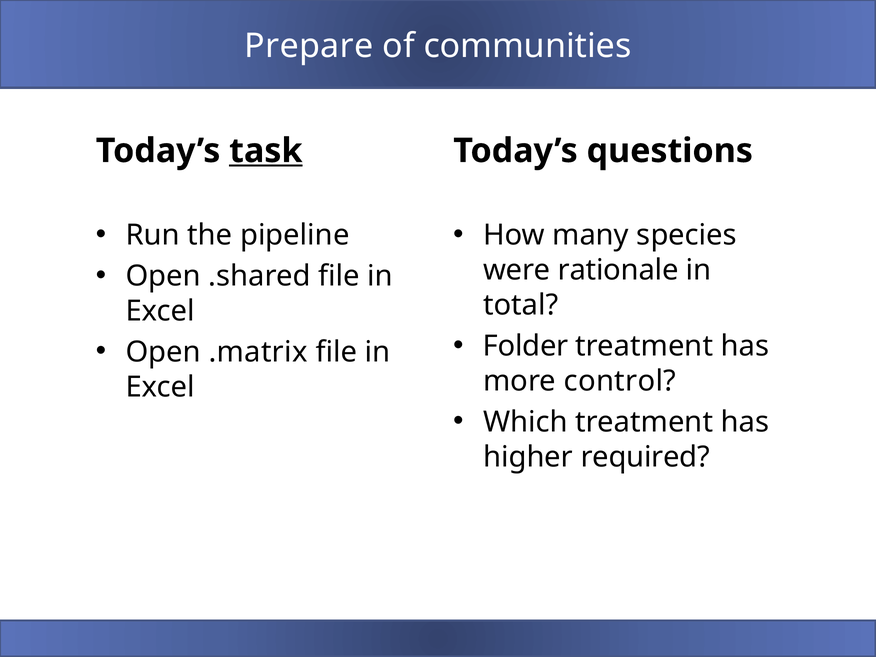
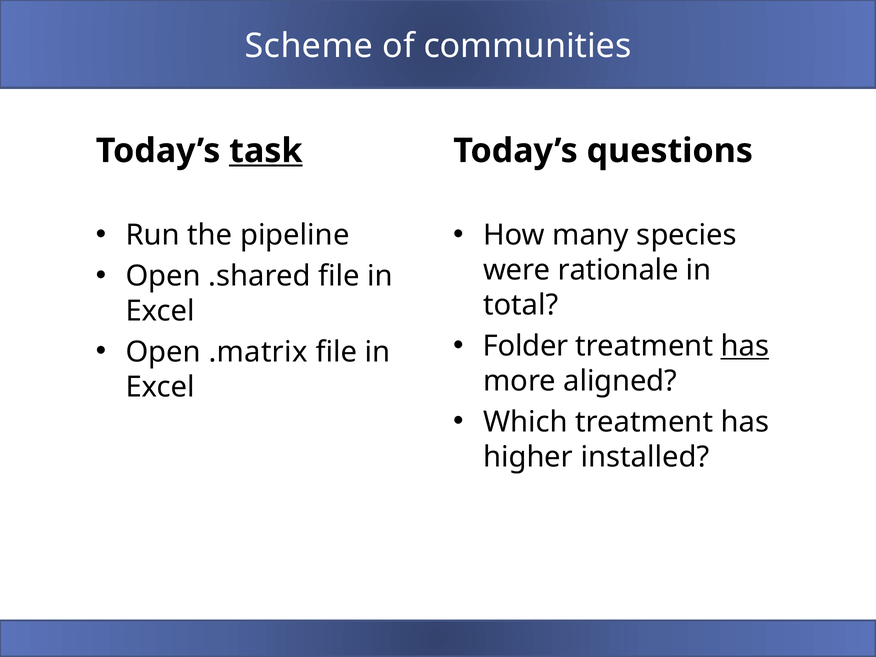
Prepare: Prepare -> Scheme (309, 46)
has underline: none -> present (745, 346)
control: control -> aligned (620, 381)
required: required -> installed (645, 457)
